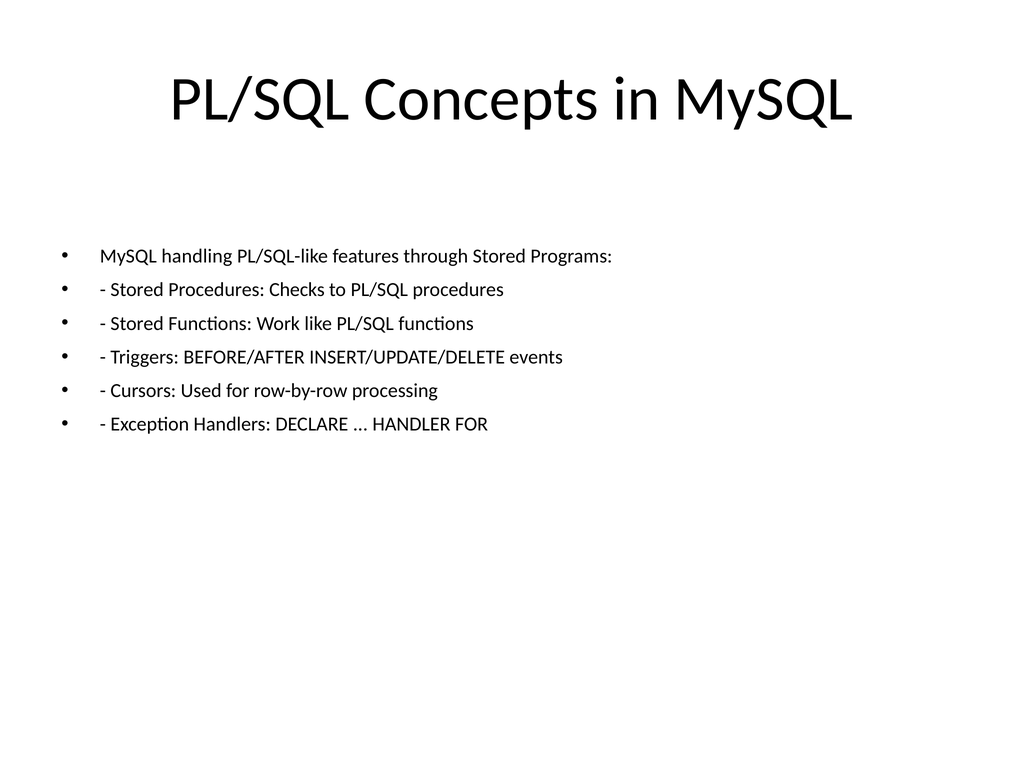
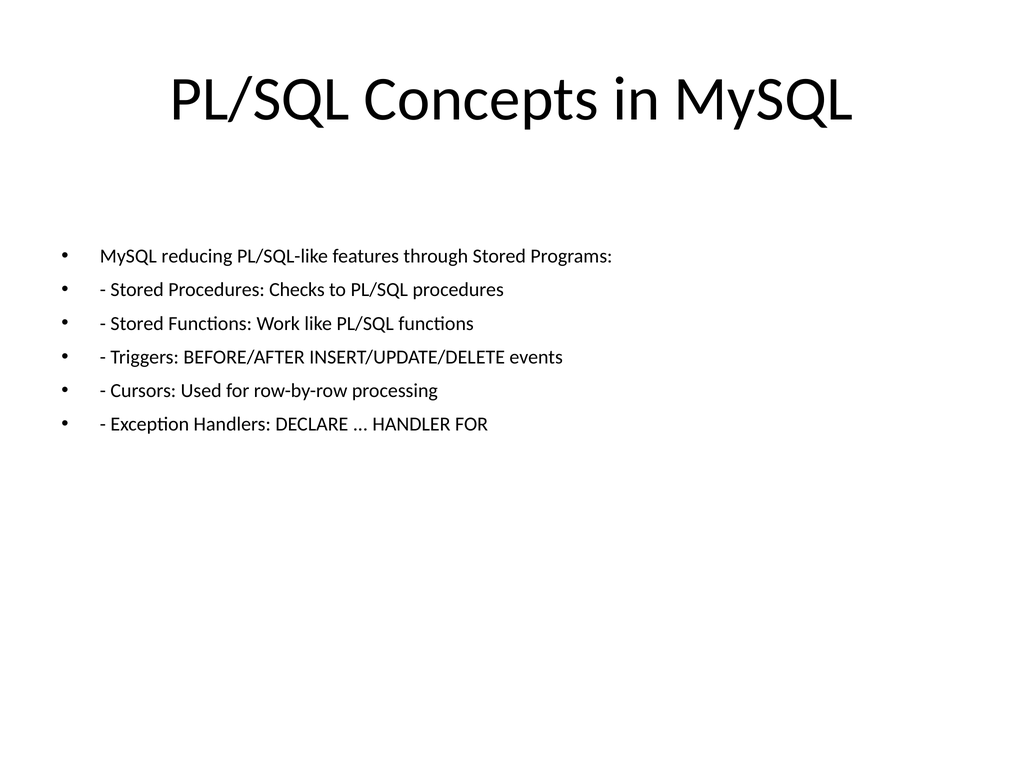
handling: handling -> reducing (197, 256)
